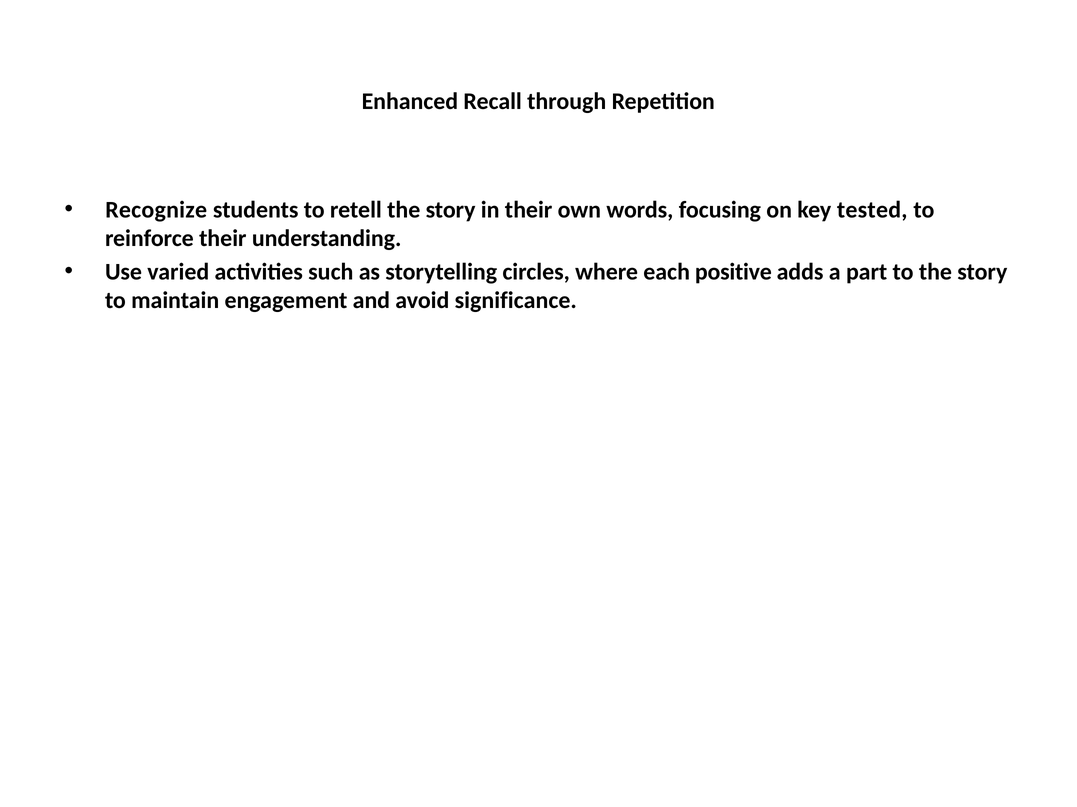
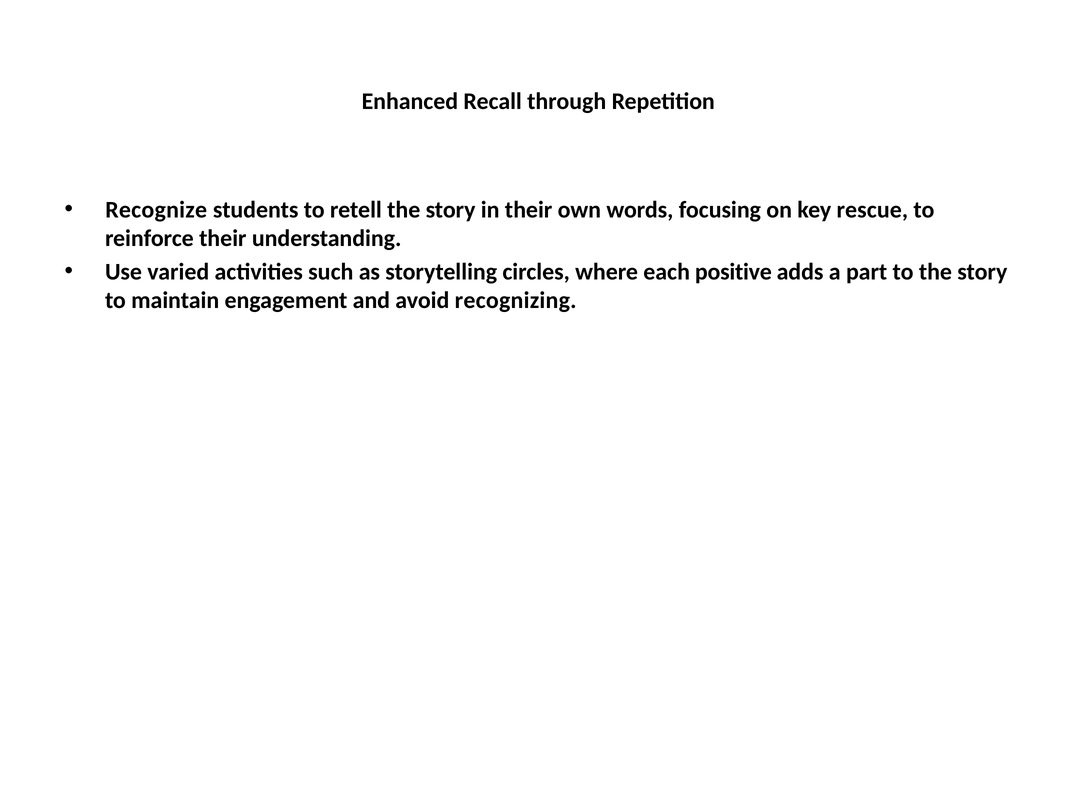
tested: tested -> rescue (872, 210)
significance: significance -> recognizing (516, 301)
